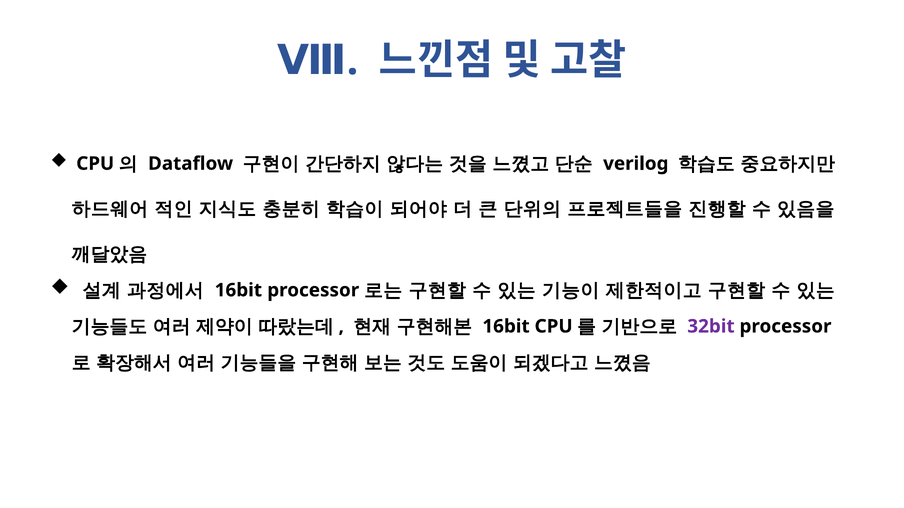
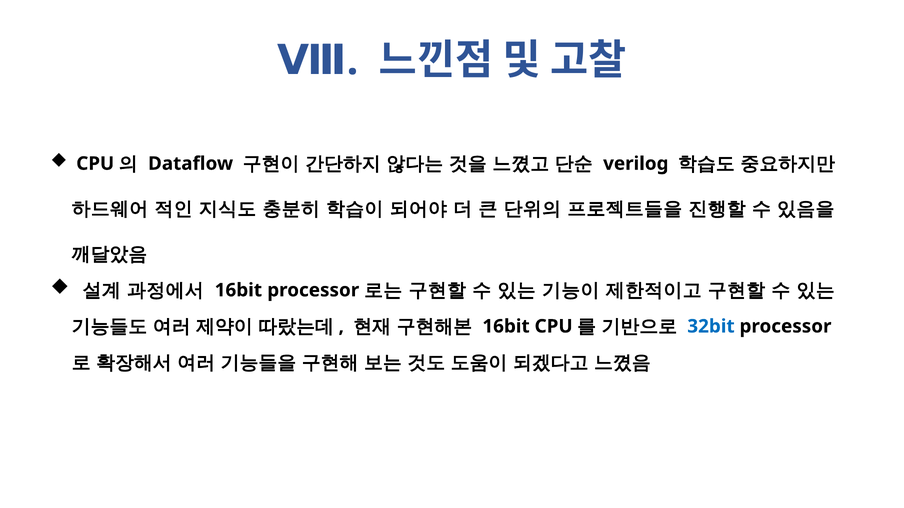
32bit colour: purple -> blue (711, 327)
